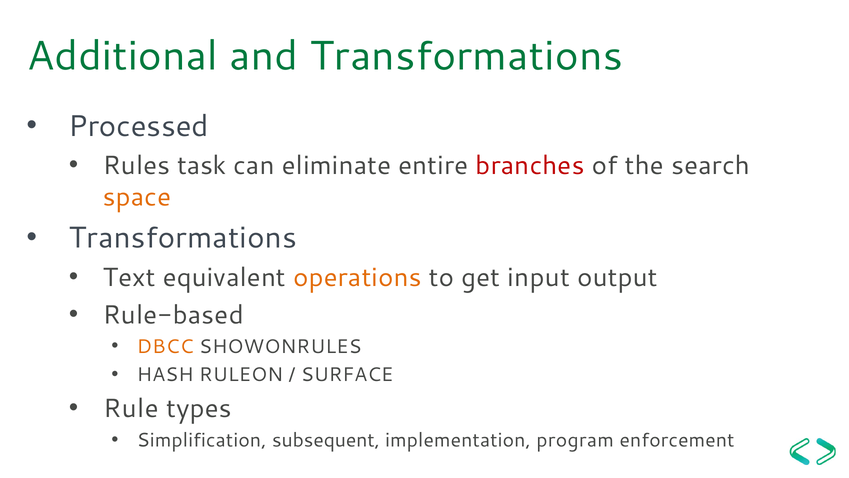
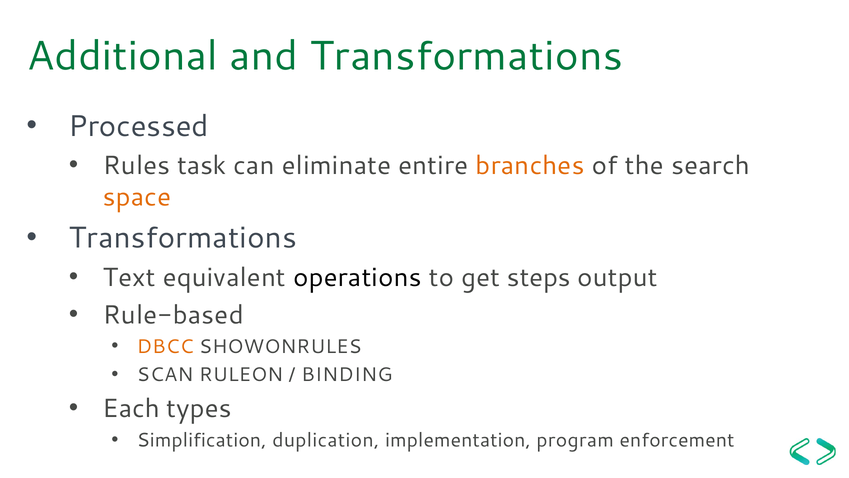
branches colour: red -> orange (530, 166)
operations colour: orange -> black (357, 277)
input: input -> steps (539, 277)
HASH: HASH -> SCAN (165, 374)
SURFACE: SURFACE -> BINDING (347, 374)
Rule: Rule -> Each (131, 408)
subsequent: subsequent -> duplication (326, 440)
